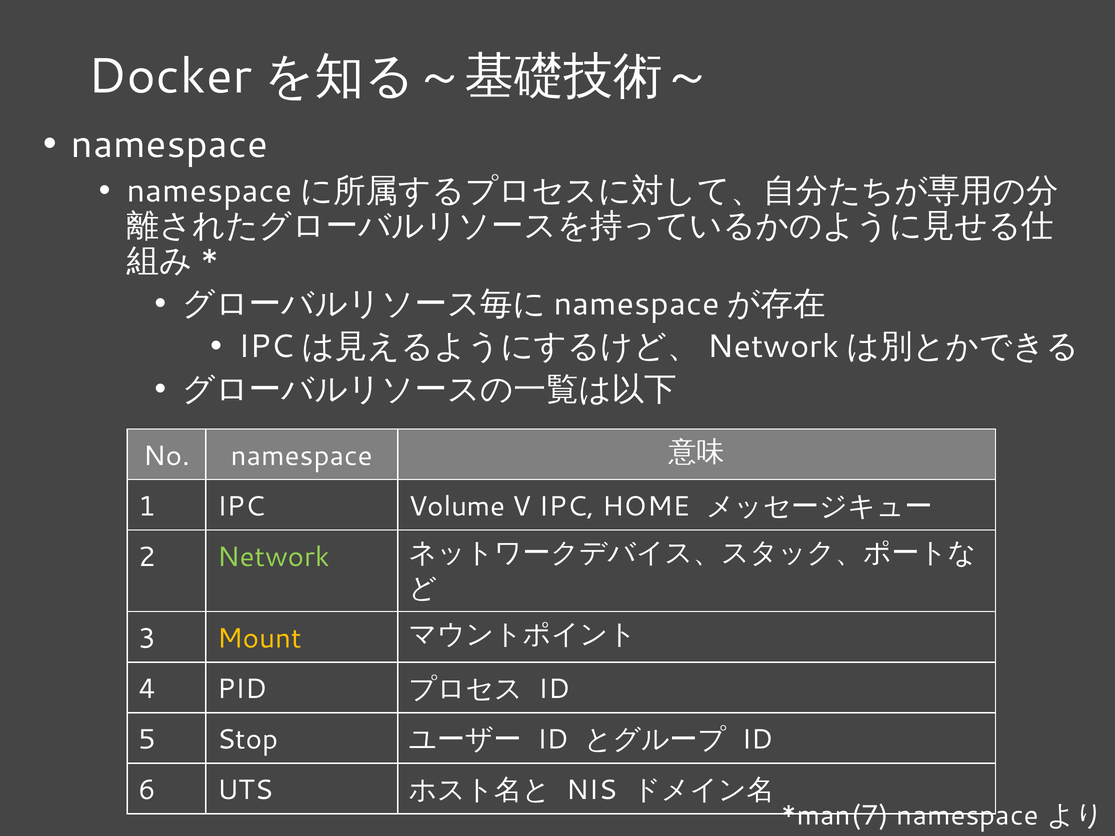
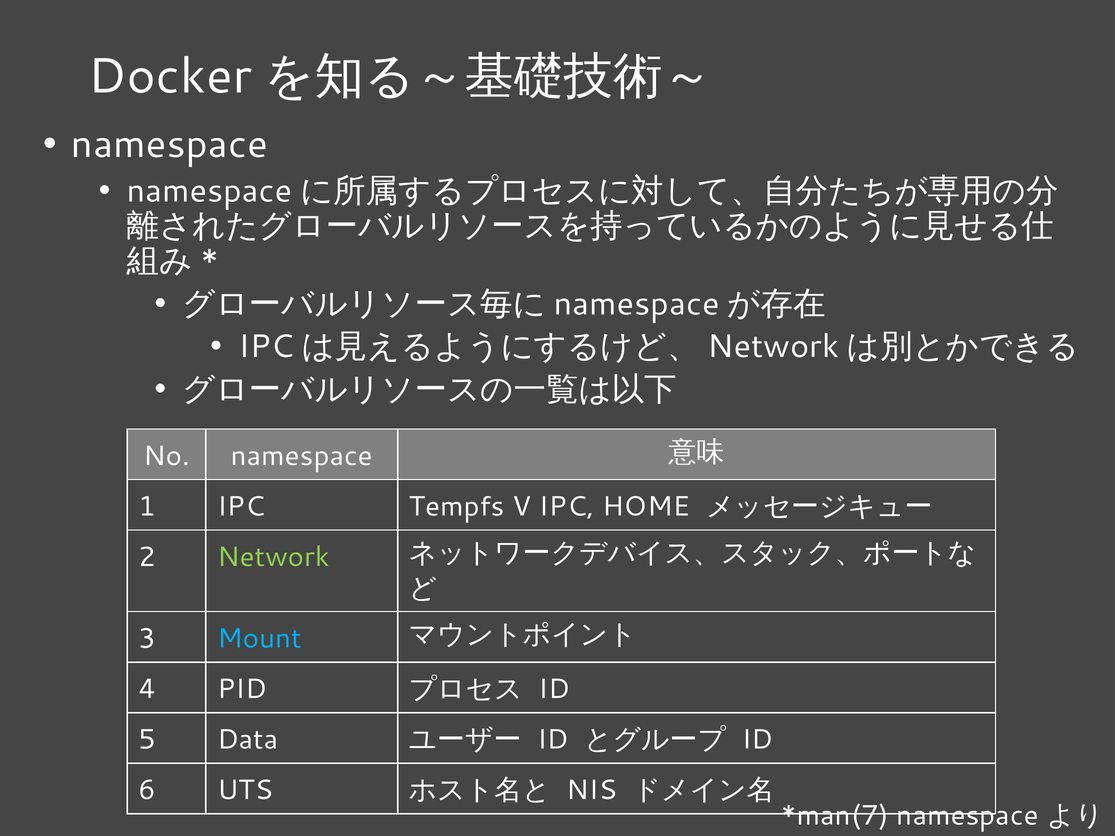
Volume: Volume -> Tempfs (457, 507)
Mount colour: yellow -> light blue (259, 639)
Stop: Stop -> Data (248, 740)
